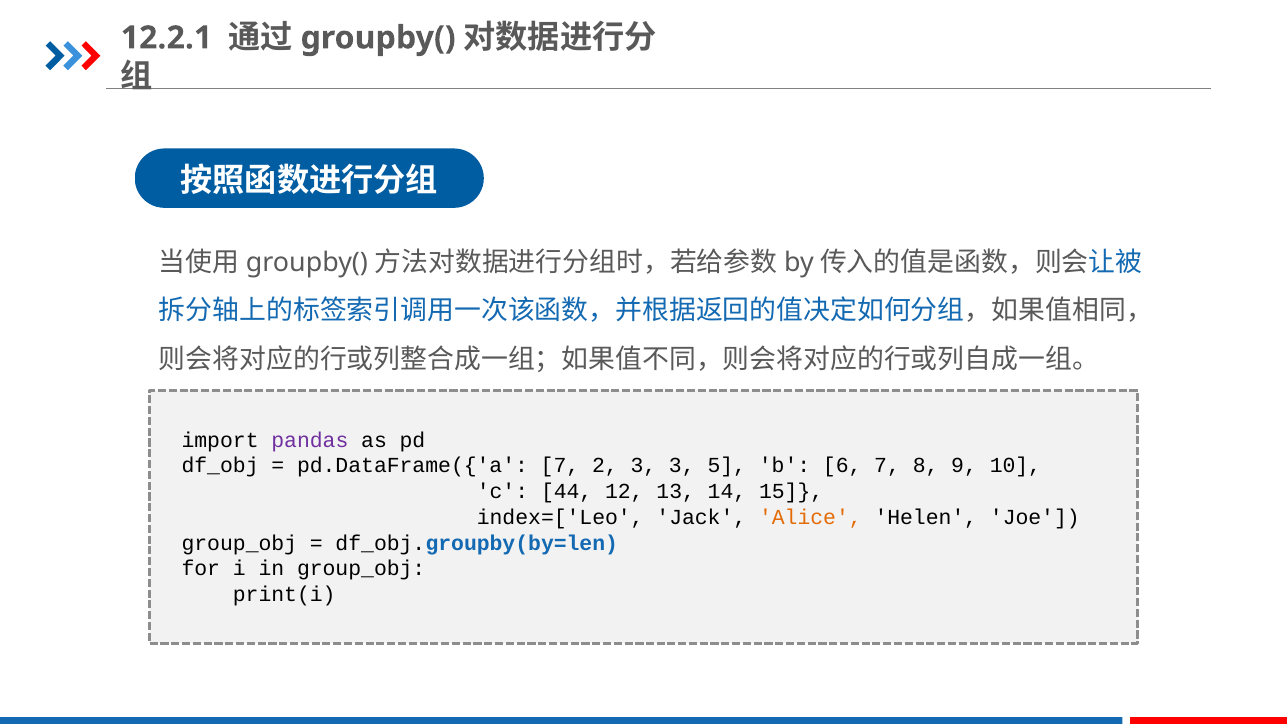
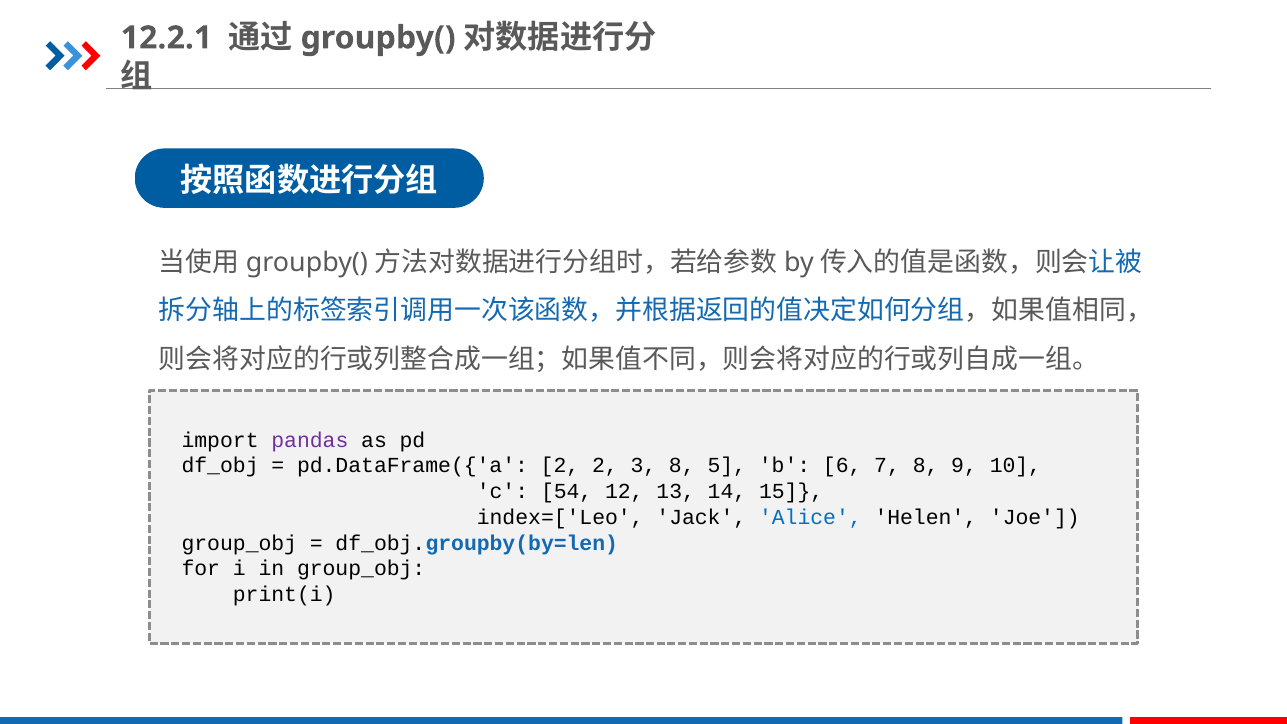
pd.DataFrame({'a 7: 7 -> 2 (560, 466)
3 3: 3 -> 8 (682, 466)
44: 44 -> 54 (567, 492)
Alice colour: orange -> blue (810, 517)
